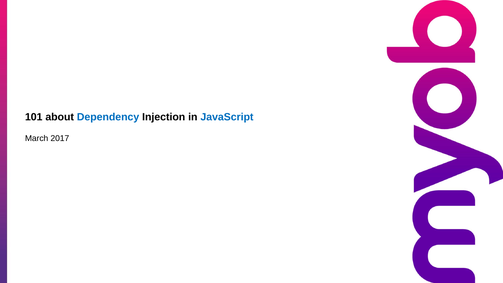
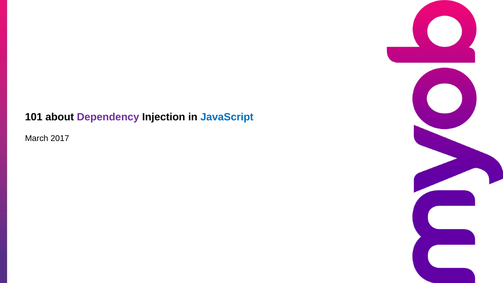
Dependency colour: blue -> purple (108, 117)
